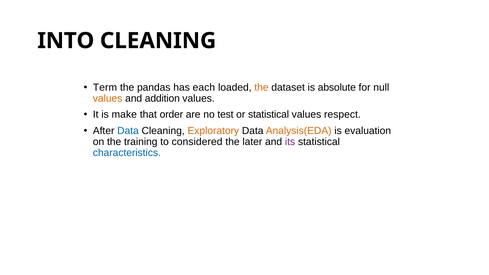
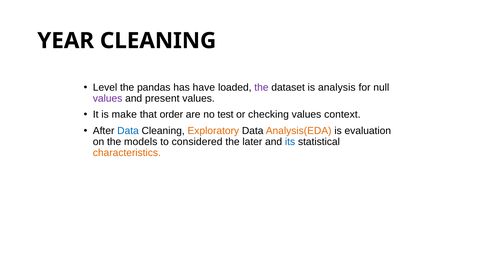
INTO: INTO -> YEAR (66, 41)
Term: Term -> Level (105, 88)
each: each -> have (204, 88)
the colour: orange -> purple (261, 88)
absolute: absolute -> analysis (337, 88)
values colour: orange -> purple (108, 99)
addition: addition -> present (162, 99)
or statistical: statistical -> checking (268, 115)
respect: respect -> context (342, 115)
training: training -> models (141, 142)
its colour: purple -> blue (290, 142)
characteristics colour: blue -> orange (127, 153)
